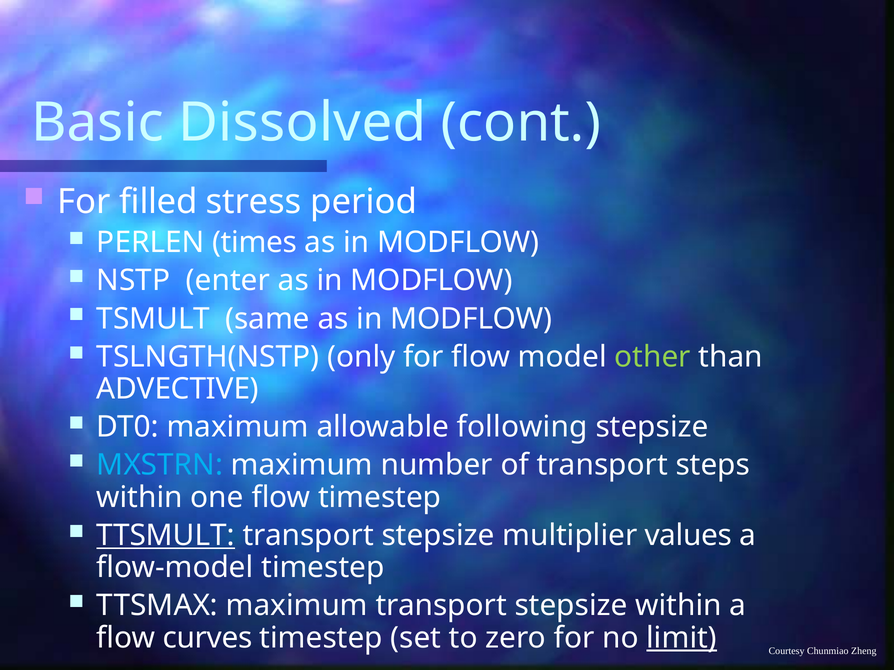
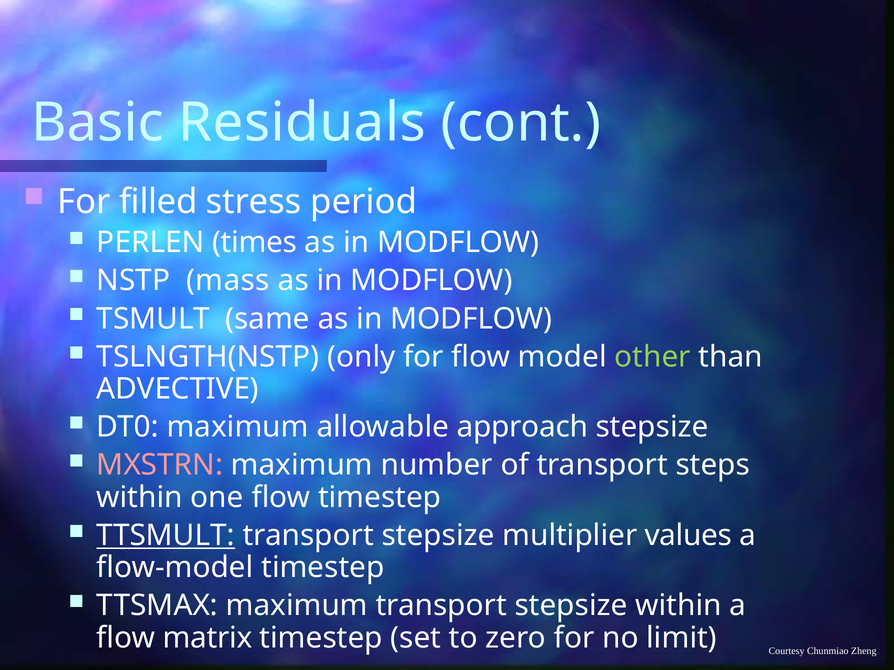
Dissolved: Dissolved -> Residuals (302, 123)
enter: enter -> mass (228, 281)
following: following -> approach (522, 427)
MXSTRN colour: light blue -> pink (160, 465)
curves: curves -> matrix (207, 638)
limit underline: present -> none (682, 638)
